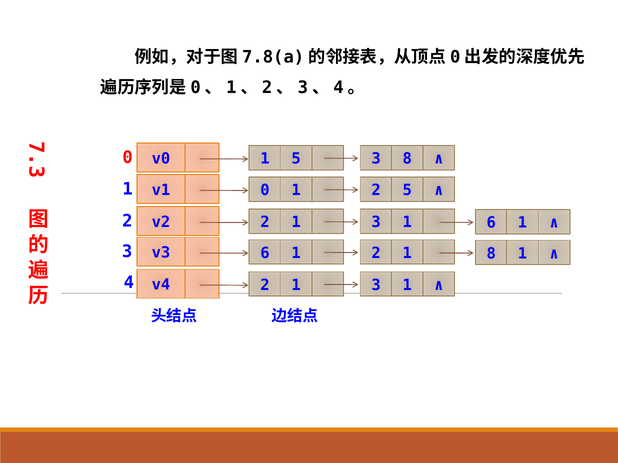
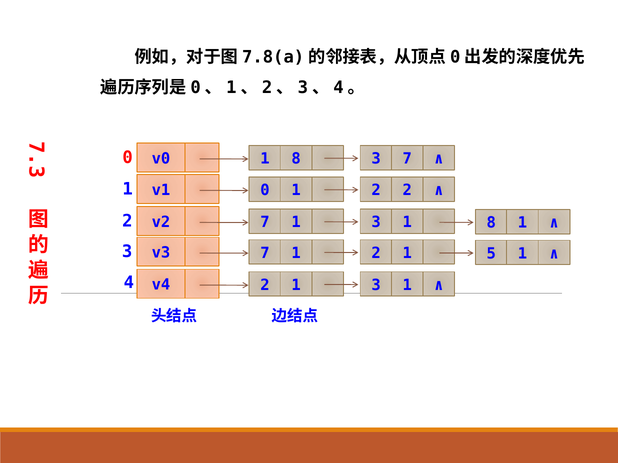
5: 5 -> 8 (296, 159)
3 8: 8 -> 7 (407, 159)
2 5: 5 -> 2 (407, 190)
2: 2 -> 7 (265, 223)
3 1 6: 6 -> 8 (491, 223)
6: 6 -> 7 (265, 253)
1 8: 8 -> 5 (491, 254)
